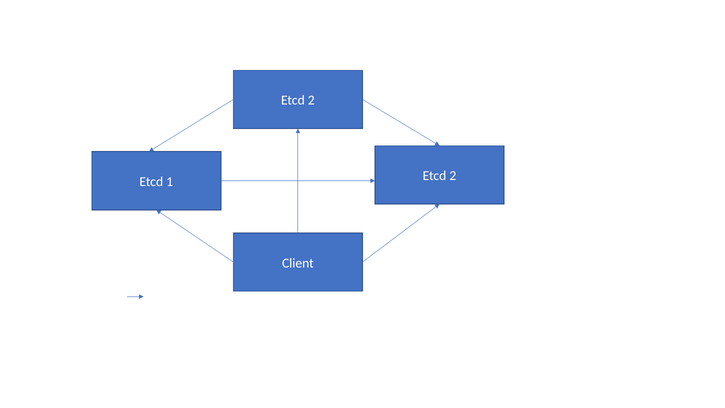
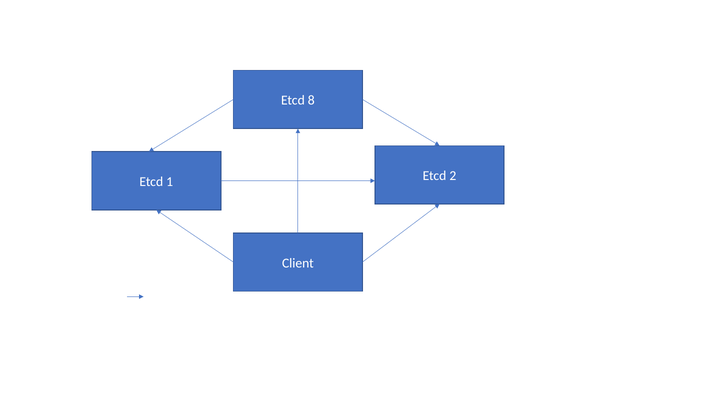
2: 2 -> 8 (311, 100)
